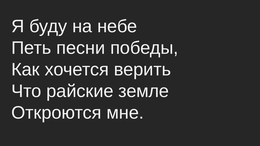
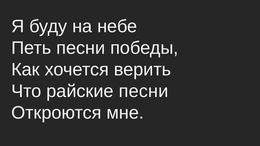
райские земле: земле -> песни (143, 91)
